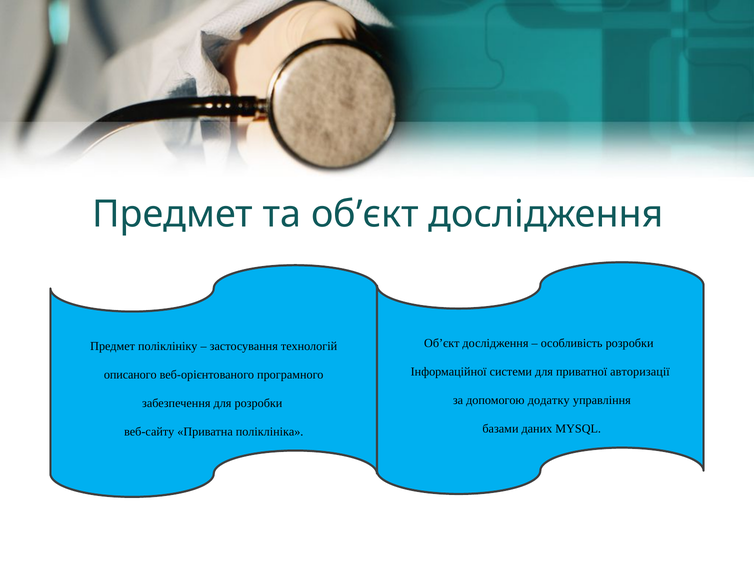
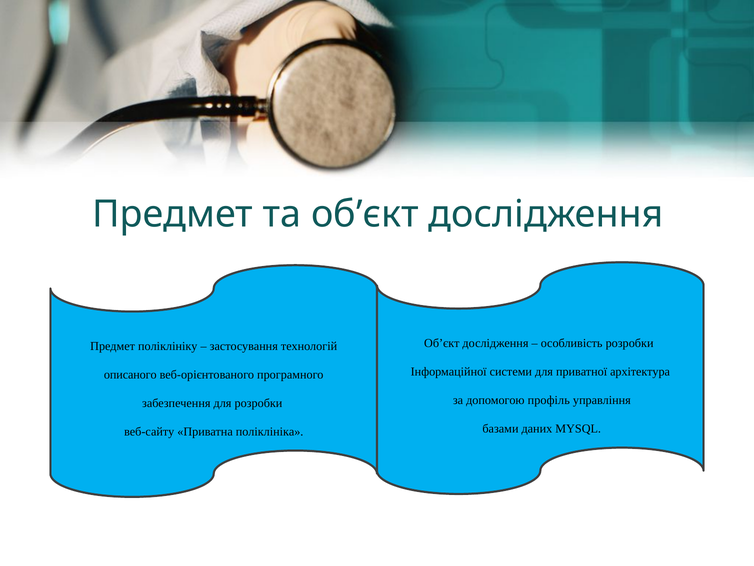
авторизації: авторизації -> архітектура (640, 371)
додатку: додатку -> профіль (549, 400)
